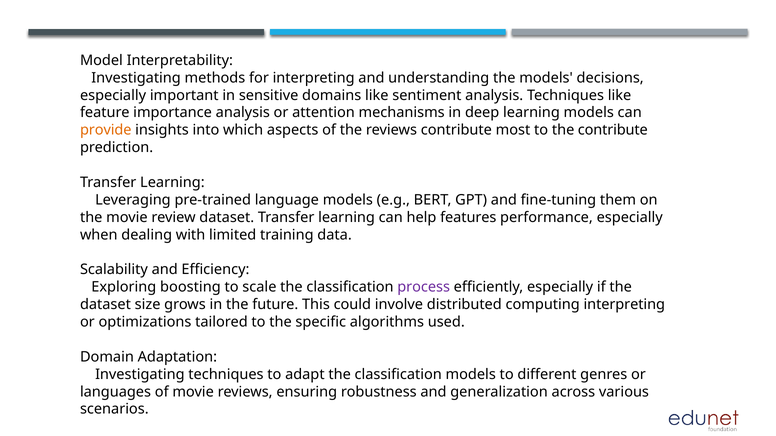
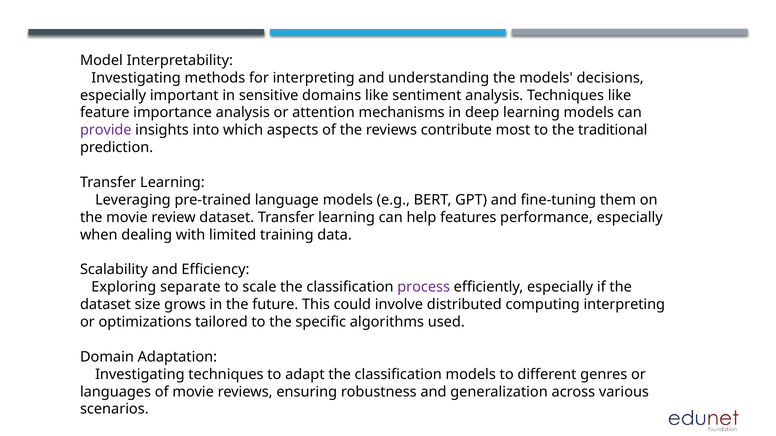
provide colour: orange -> purple (106, 130)
the contribute: contribute -> traditional (613, 130)
boosting: boosting -> separate (190, 287)
